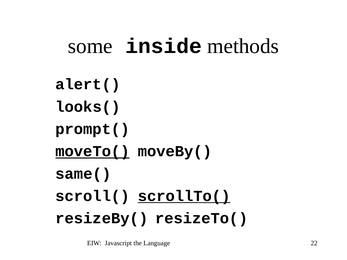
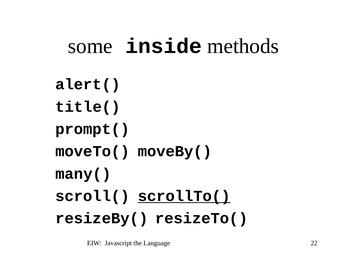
looks(: looks( -> title( (88, 107)
moveTo( underline: present -> none (93, 151)
same(: same( -> many( (83, 174)
